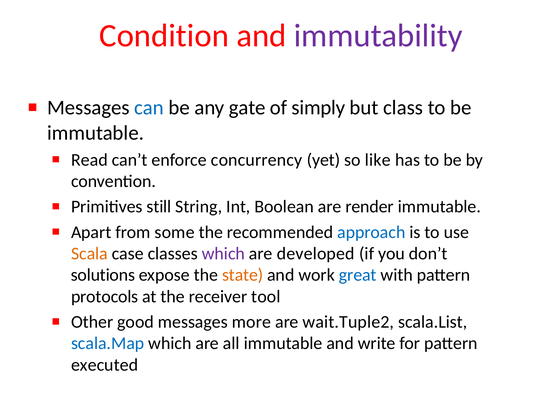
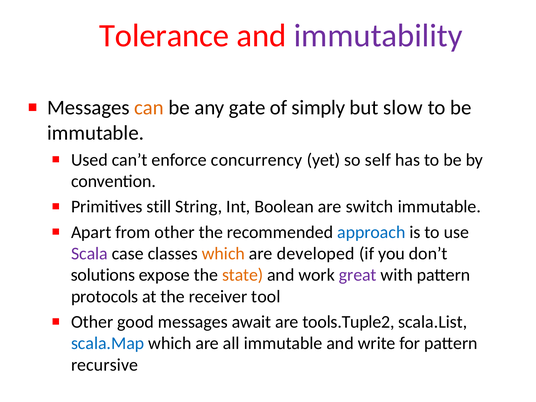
Condition: Condition -> Tolerance (164, 36)
can colour: blue -> orange (149, 108)
class: class -> slow (403, 108)
Read: Read -> Used (89, 160)
like: like -> self (378, 160)
render: render -> switch (370, 207)
from some: some -> other (175, 232)
Scala colour: orange -> purple (89, 254)
which colour: purple -> orange (223, 254)
great colour: blue -> purple (358, 275)
more: more -> await (251, 322)
wait.Tuple2: wait.Tuple2 -> tools.Tuple2 (348, 322)
executed: executed -> recursive (105, 365)
